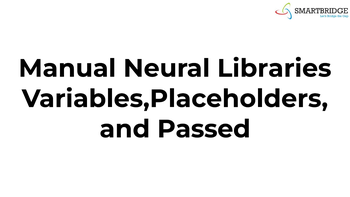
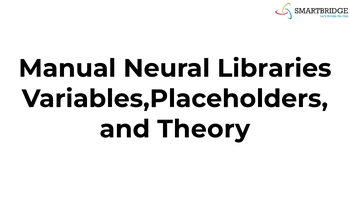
Passed: Passed -> Theory (204, 129)
